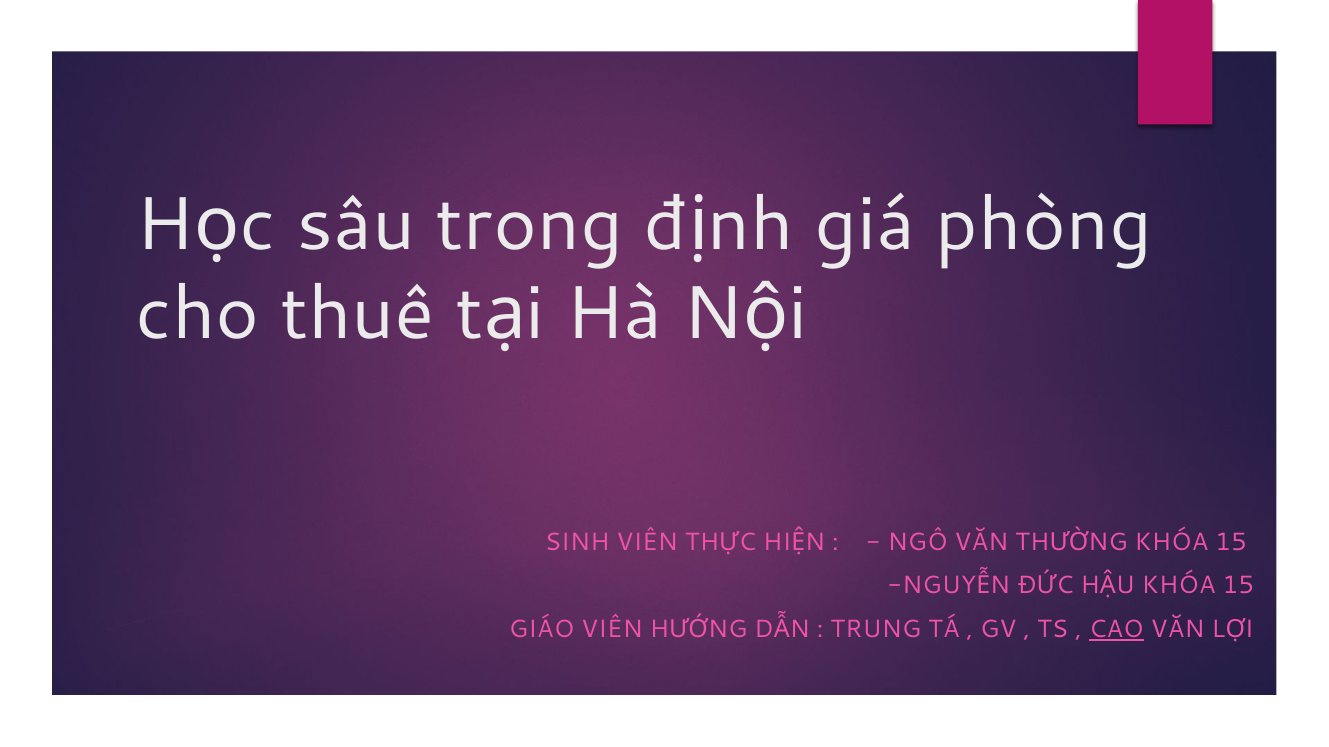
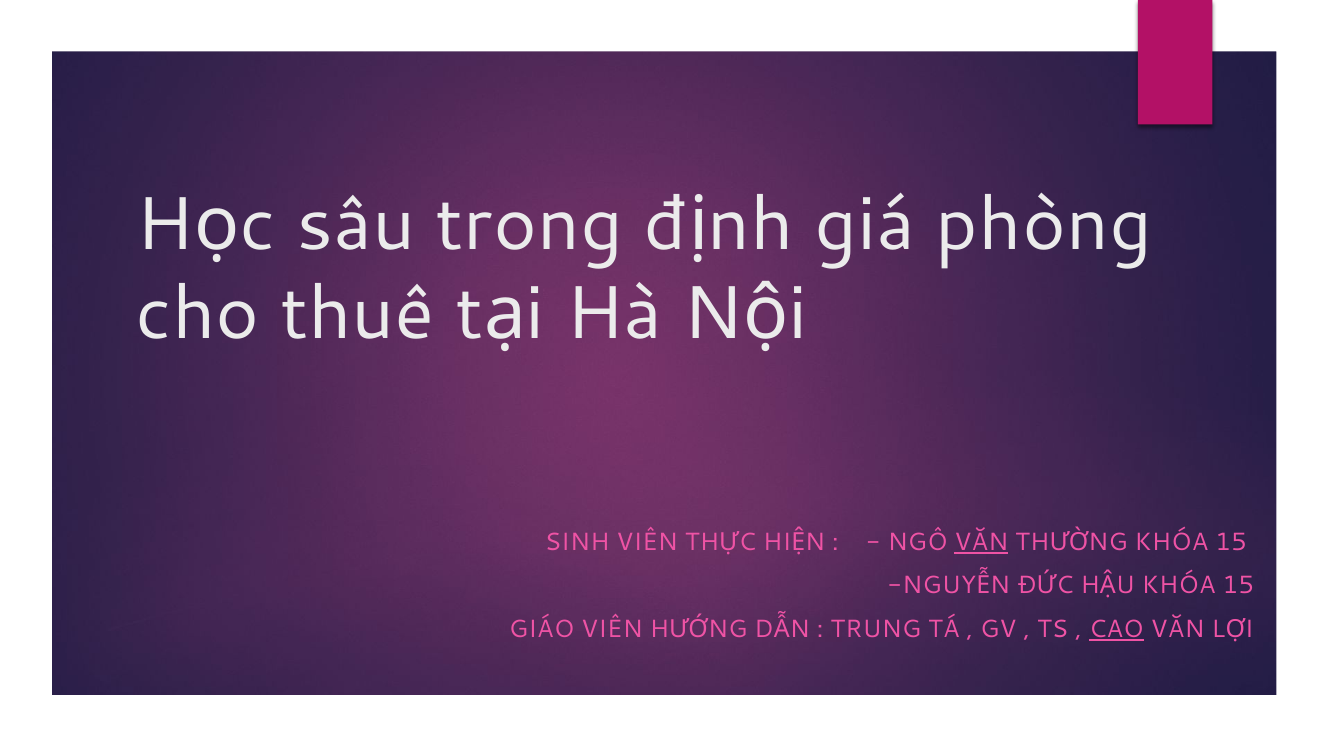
VĂN underline: none -> present (981, 542)
